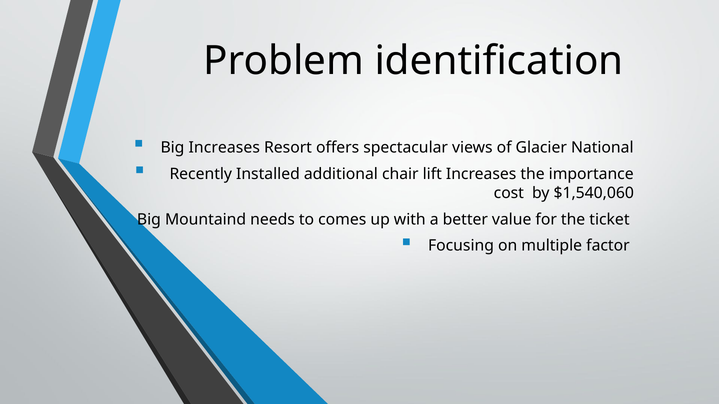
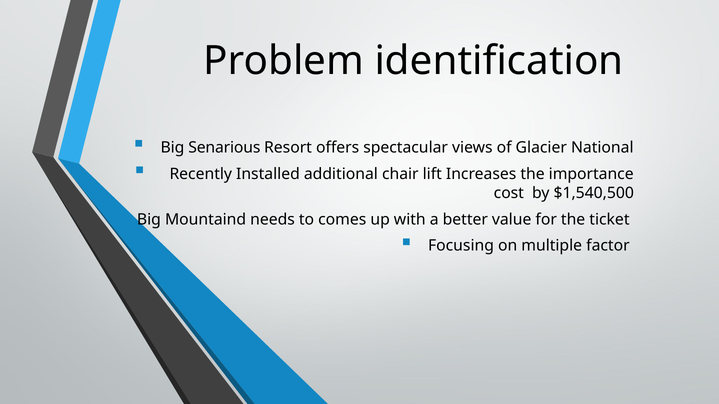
Big Increases: Increases -> Senarious (224, 148)
$1,540,060: $1,540,060 -> $1,540,500 (594, 193)
